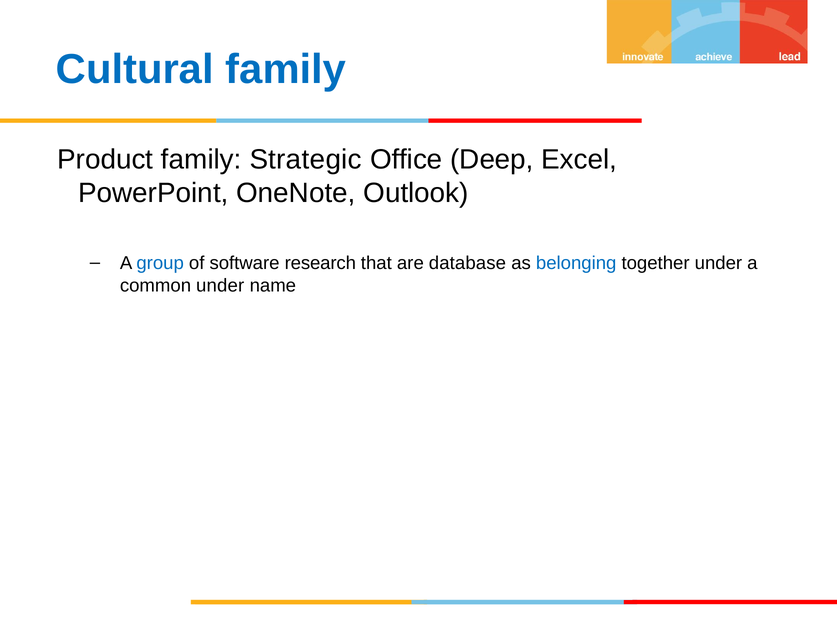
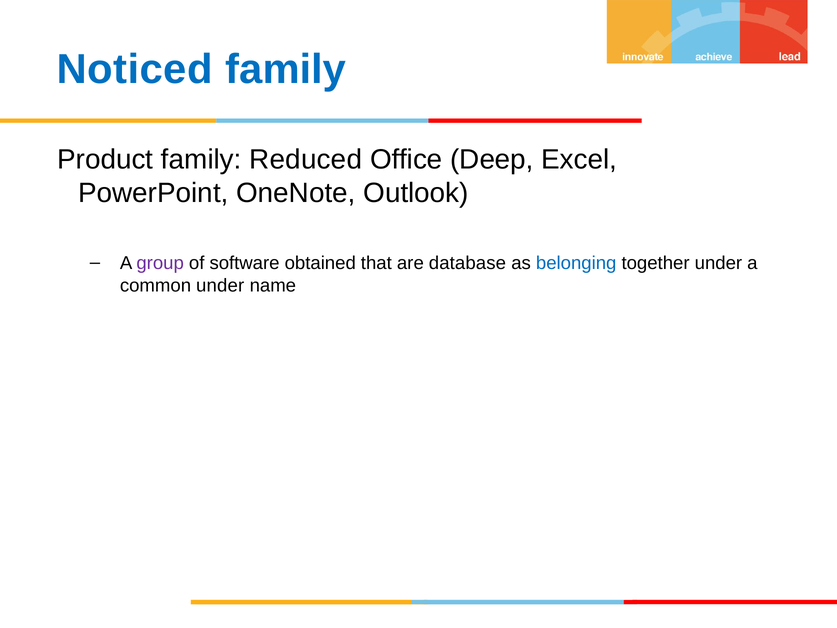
Cultural: Cultural -> Noticed (135, 69)
Strategic: Strategic -> Reduced (306, 160)
group colour: blue -> purple (160, 263)
research: research -> obtained (320, 263)
